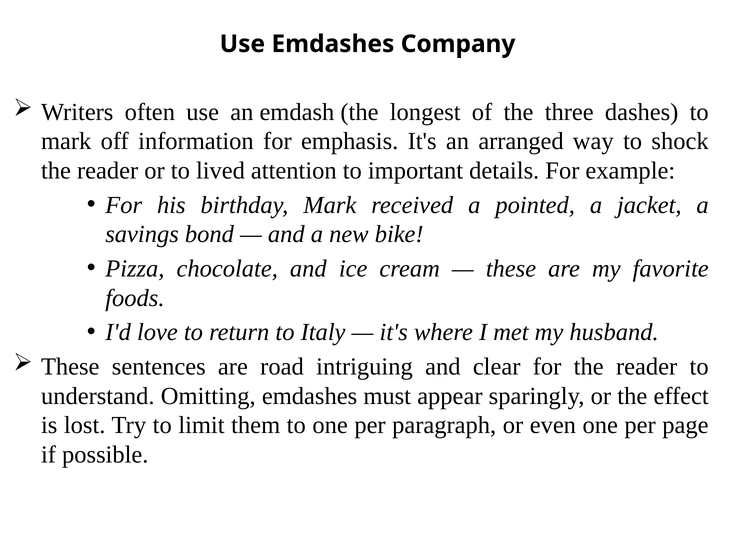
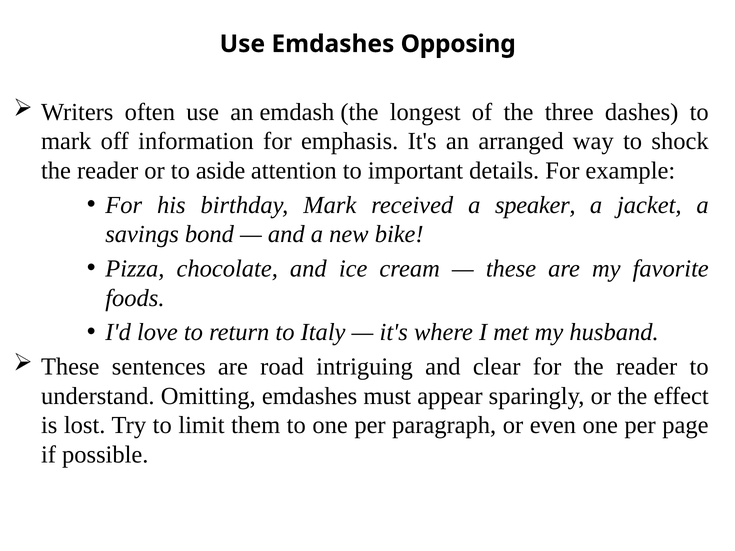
Company: Company -> Opposing (458, 44)
lived: lived -> aside (221, 171)
pointed: pointed -> speaker (535, 205)
